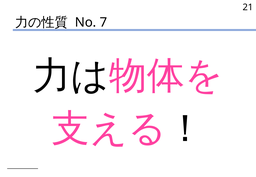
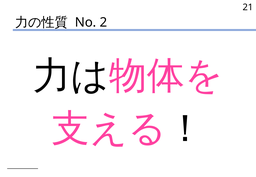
7: 7 -> 2 (103, 22)
